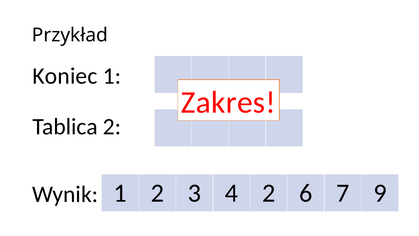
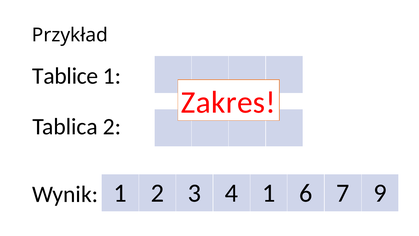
Koniec: Koniec -> Tablice (65, 76)
4 2: 2 -> 1 (269, 193)
